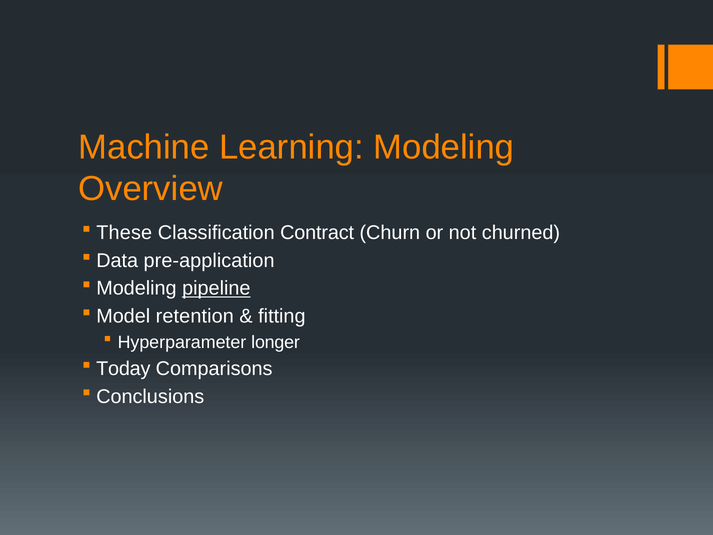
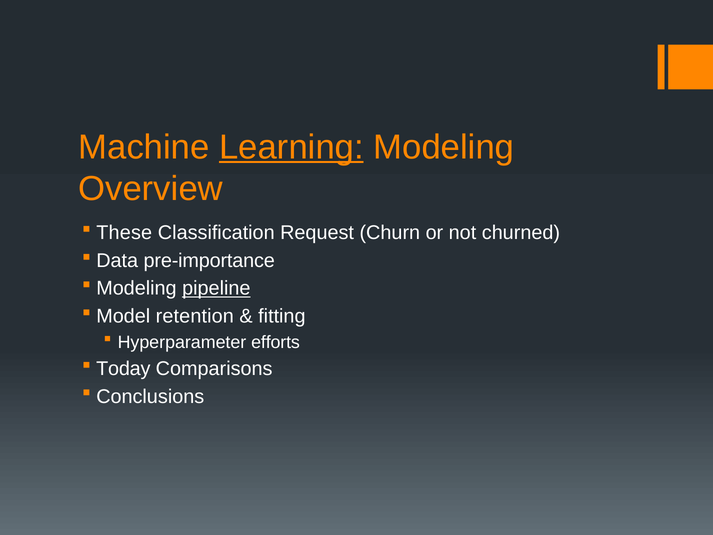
Learning underline: none -> present (291, 147)
Contract: Contract -> Request (317, 233)
pre-application: pre-application -> pre-importance (209, 261)
longer: longer -> efforts (276, 342)
